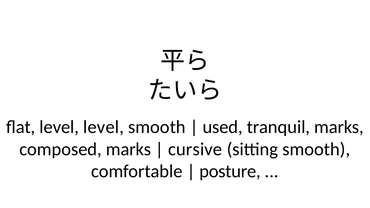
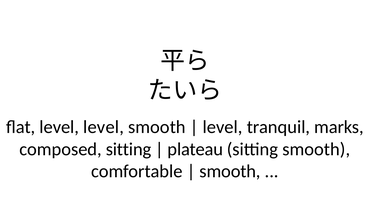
used: used -> level (223, 127)
composed marks: marks -> sitting (129, 149)
cursive: cursive -> plateau (195, 149)
posture: posture -> smooth (230, 171)
